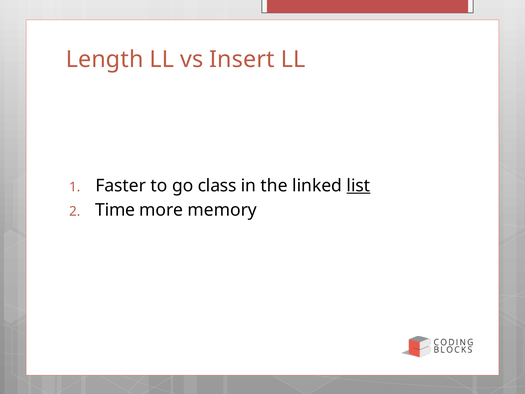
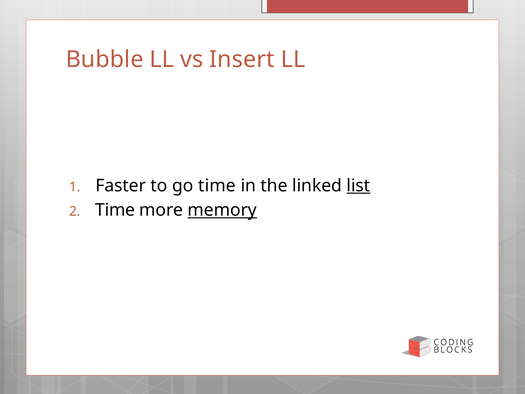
Length: Length -> Bubble (105, 59)
go class: class -> time (217, 186)
memory underline: none -> present (222, 210)
